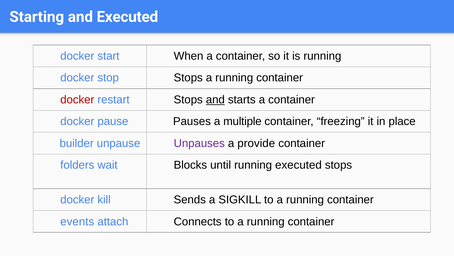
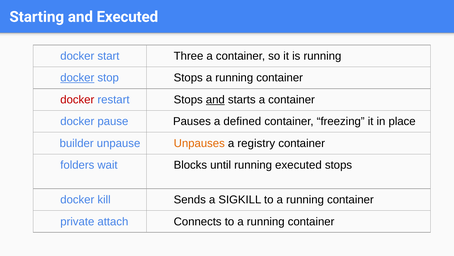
When: When -> Three (189, 56)
docker underline: none -> present (77, 78)
multiple: multiple -> defined (242, 121)
Unpauses colour: purple -> orange (199, 143)
provide: provide -> registry (256, 143)
events: events -> private (77, 221)
